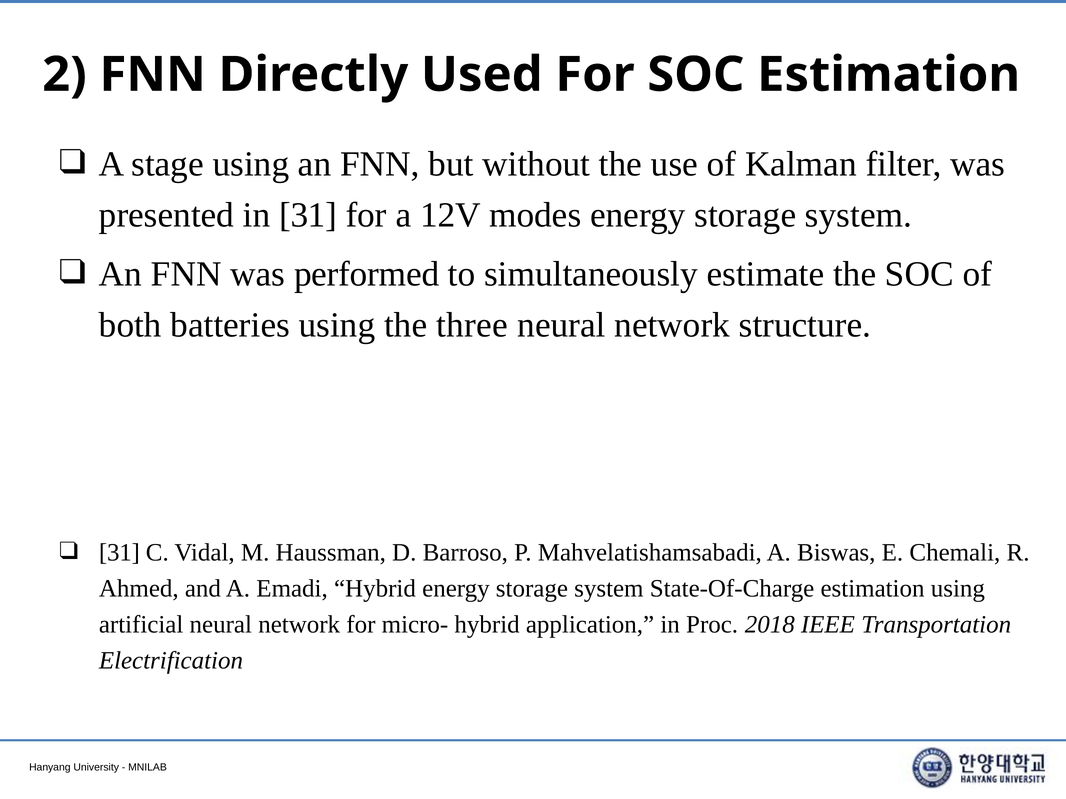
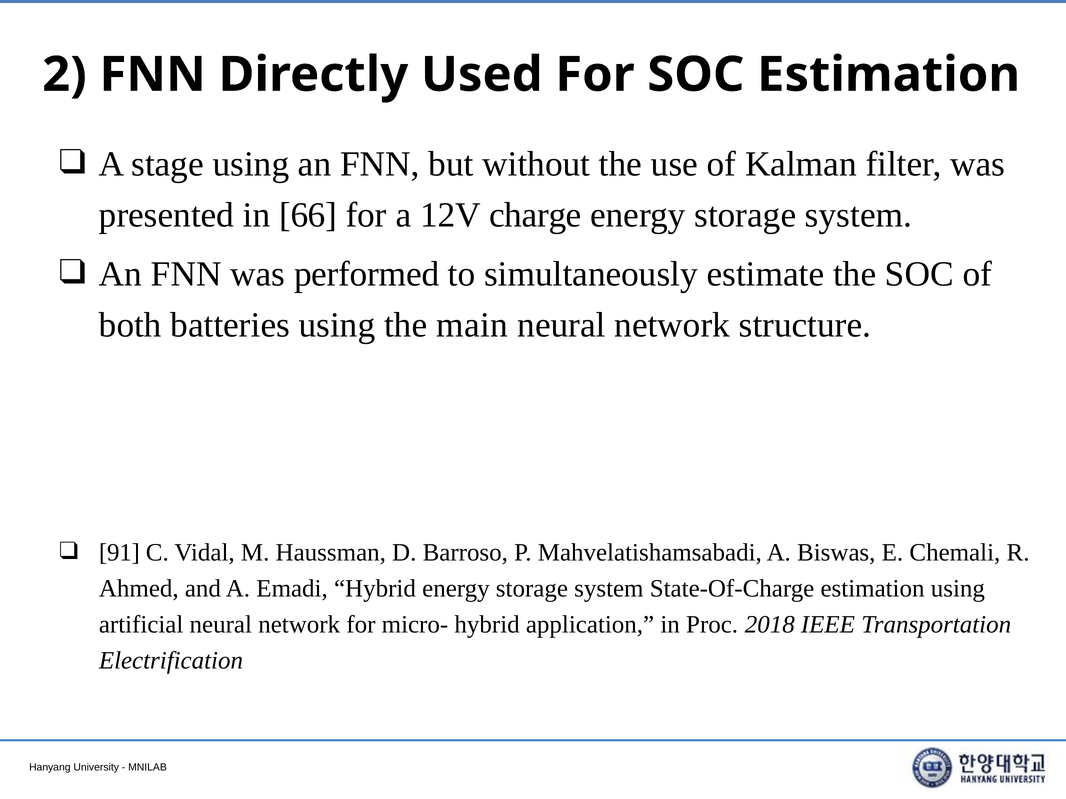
in 31: 31 -> 66 (308, 215)
modes: modes -> charge (535, 215)
three: three -> main (472, 325)
31: 31 -> 91 (119, 553)
